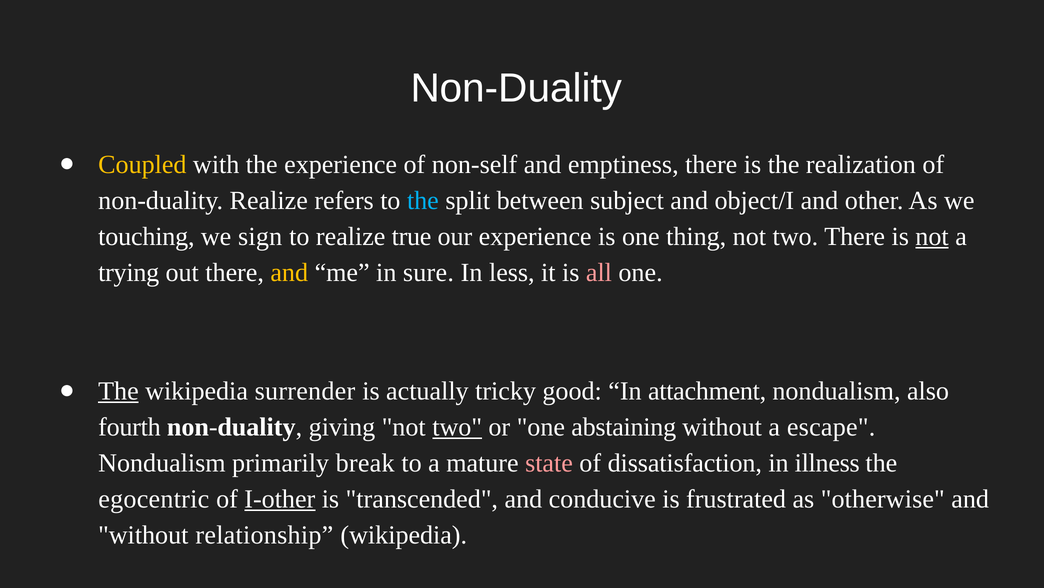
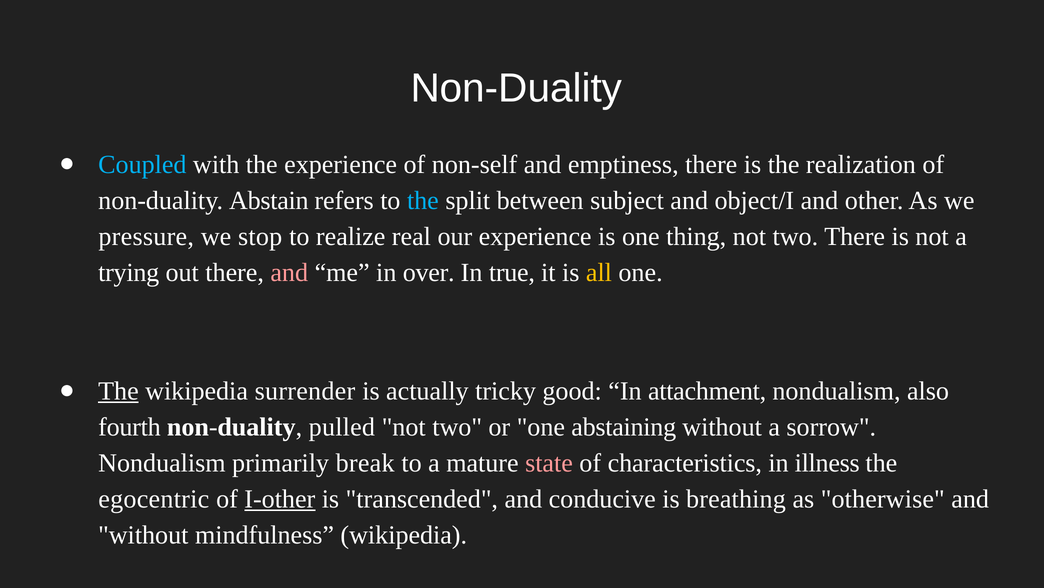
Coupled colour: yellow -> light blue (142, 164)
non-duality Realize: Realize -> Abstain (269, 200)
touching: touching -> pressure (146, 236)
sign: sign -> stop (260, 236)
true: true -> real (411, 236)
not underline: present -> none (932, 236)
and colour: yellow -> pink (289, 272)
sure: sure -> over (429, 272)
less: less -> true (512, 272)
all colour: pink -> yellow (599, 272)
giving: giving -> pulled (342, 427)
two underline: present -> none (457, 427)
escape: escape -> sorrow (831, 427)
dissatisfaction: dissatisfaction -> characteristics (685, 463)
frustrated: frustrated -> breathing (736, 499)
relationship: relationship -> mindfulness (265, 535)
